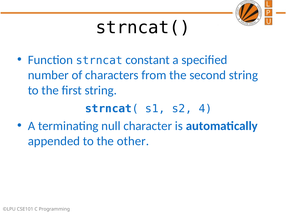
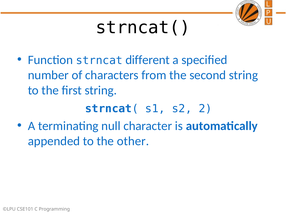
constant: constant -> different (148, 60)
4: 4 -> 2 (205, 109)
